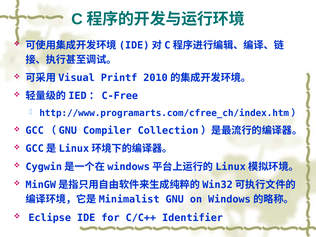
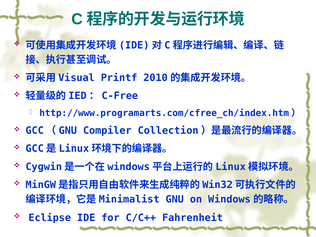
Identifier: Identifier -> Fahrenheit (193, 218)
